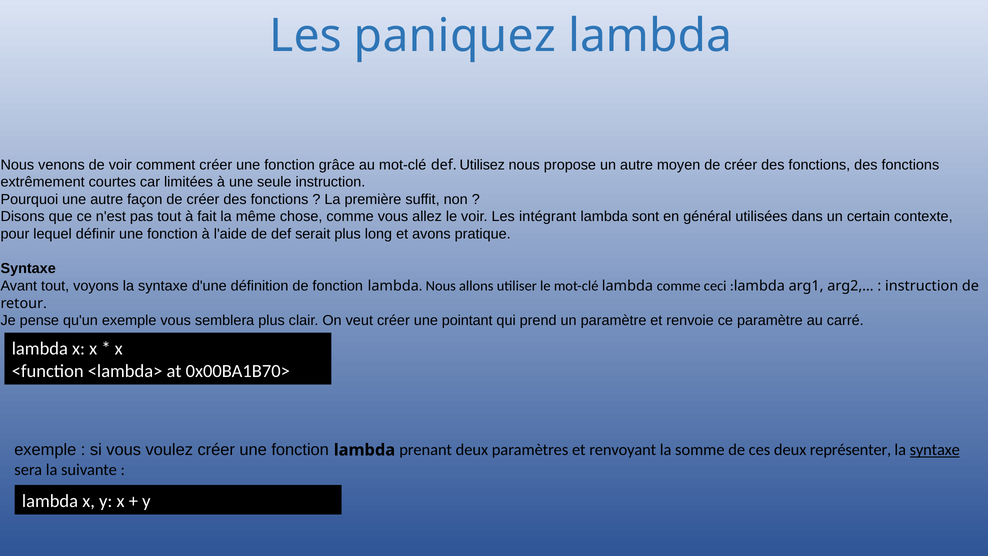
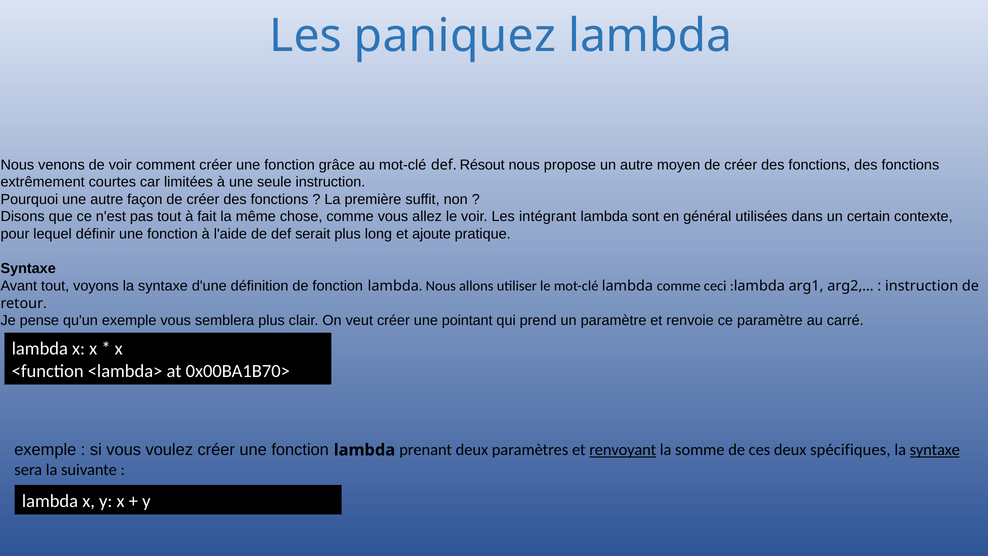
Utilisez: Utilisez -> Résout (482, 165)
avons: avons -> ajoute (431, 234)
renvoyant underline: none -> present (623, 450)
représenter: représenter -> spécifiques (850, 450)
